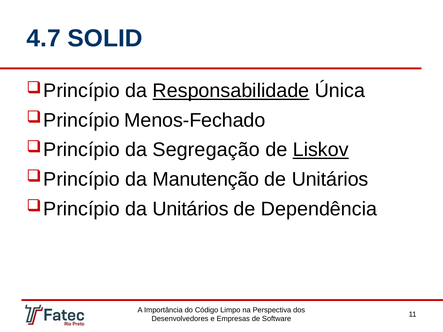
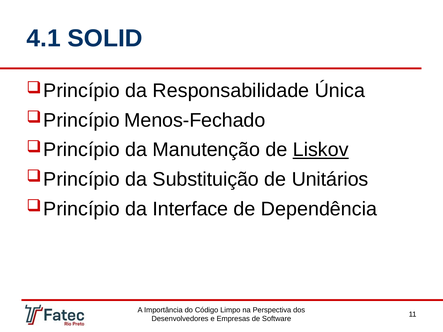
4.7: 4.7 -> 4.1 (44, 39)
Responsabilidade underline: present -> none (231, 91)
Segregação: Segregação -> Manutenção (206, 150)
Manutenção: Manutenção -> Substituição (206, 179)
da Unitários: Unitários -> Interface (190, 209)
